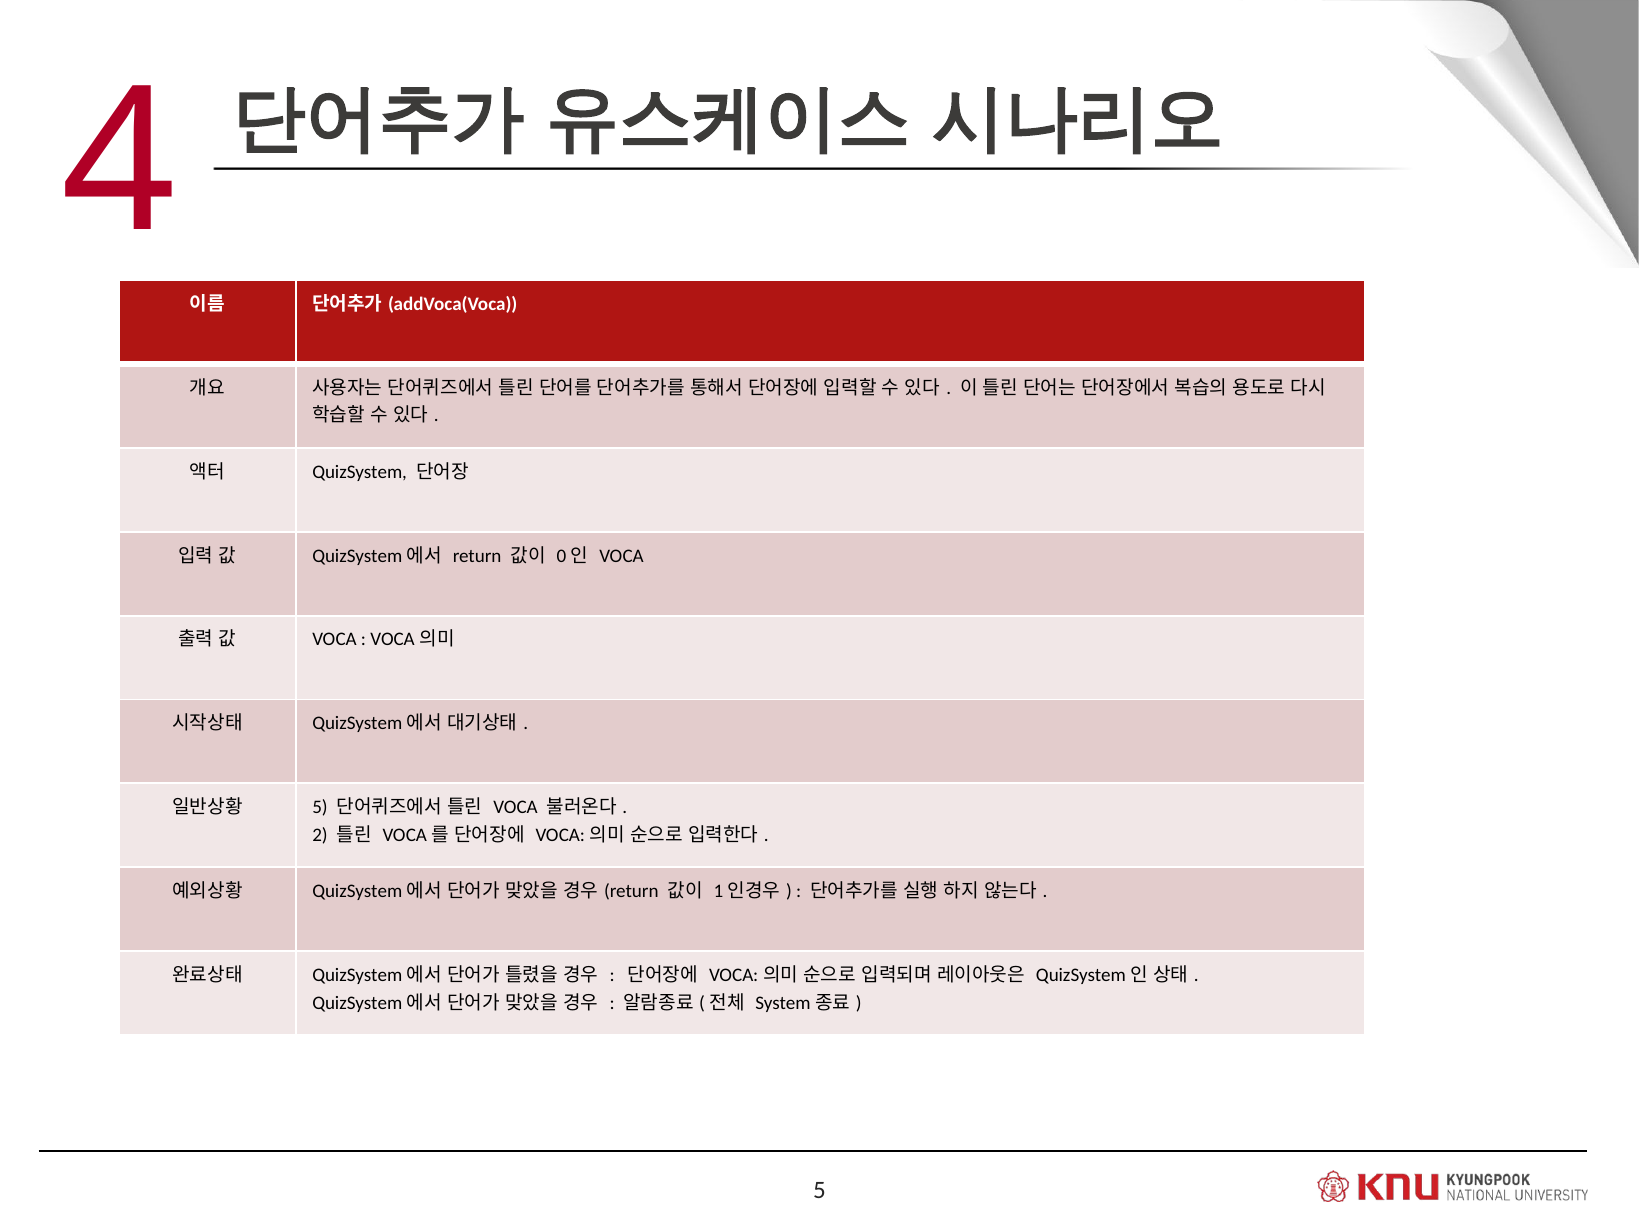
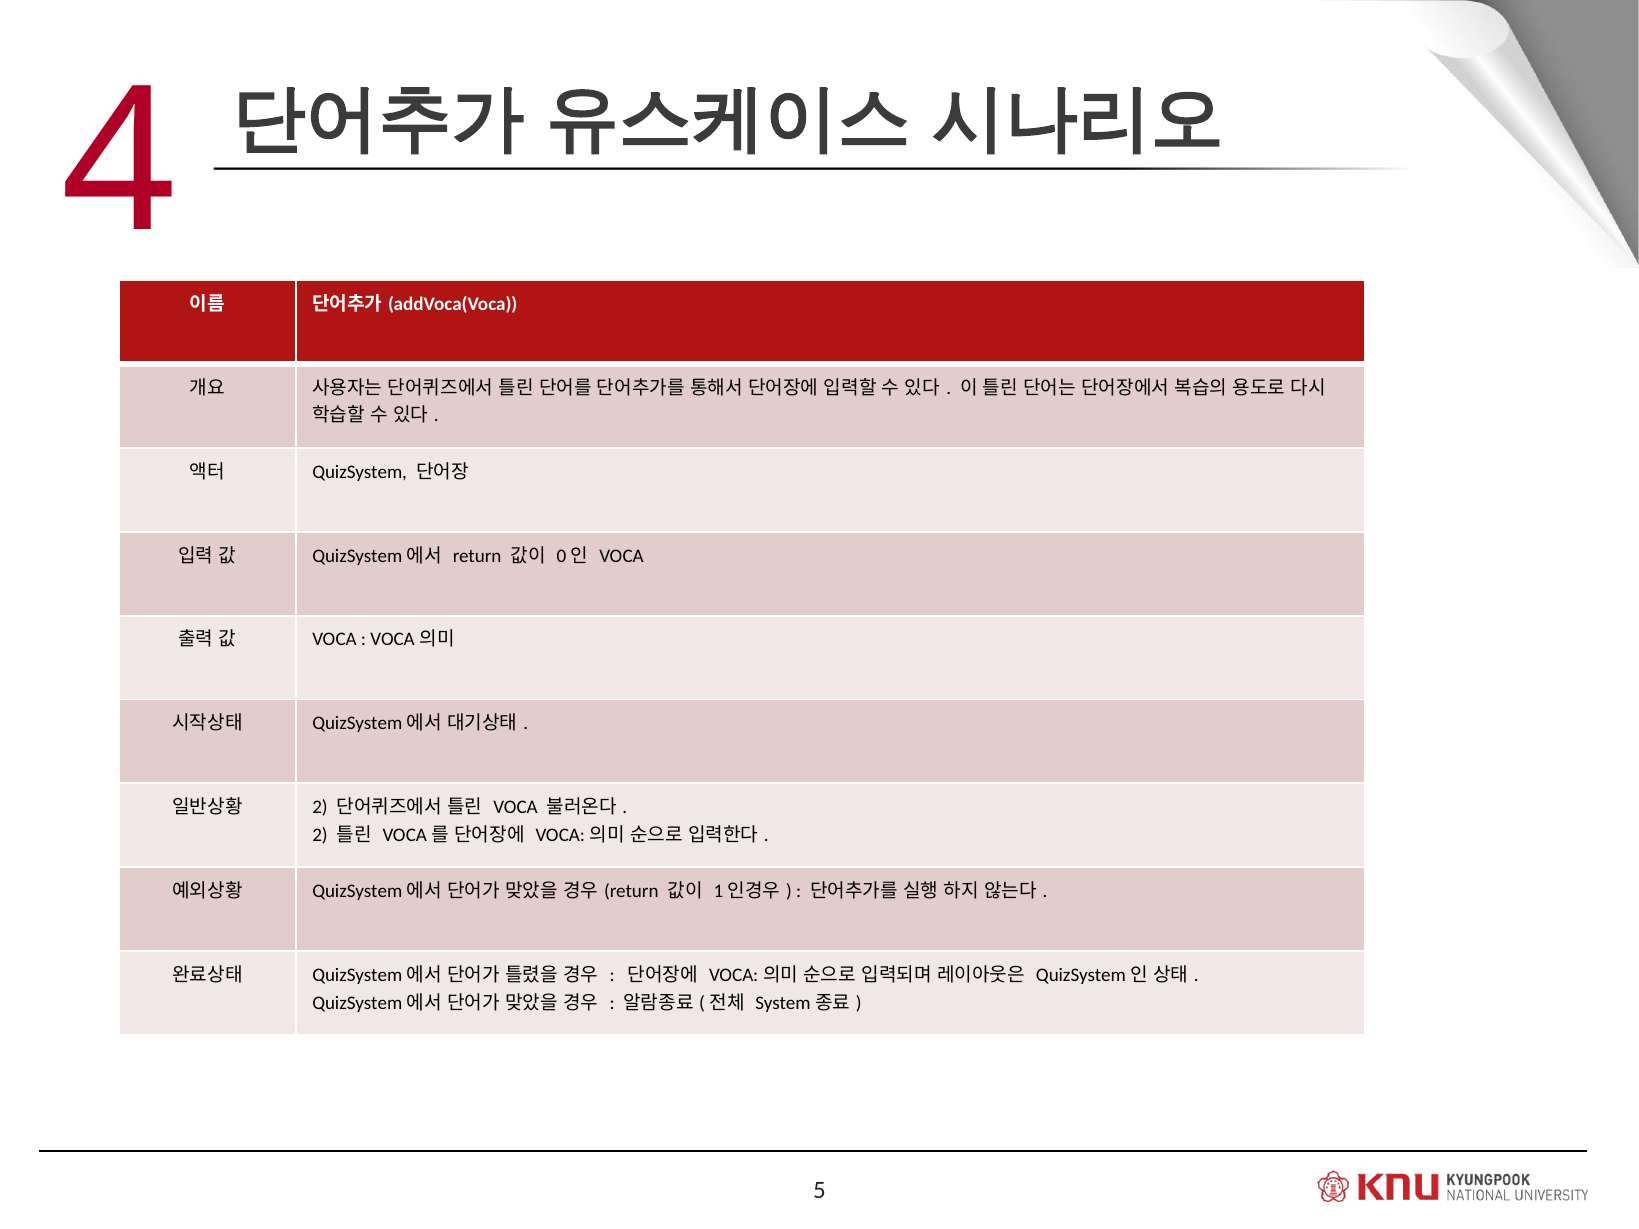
5: 5 -> 2 (320, 808)
